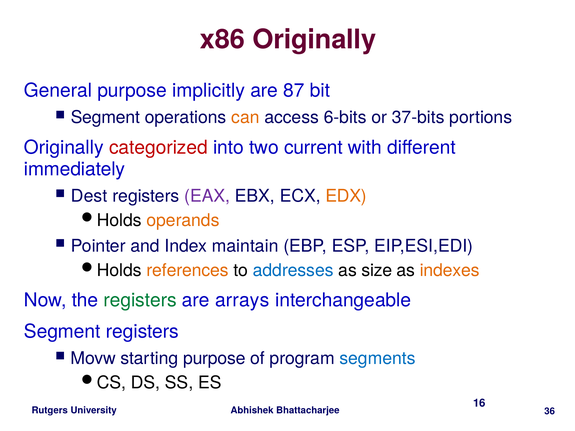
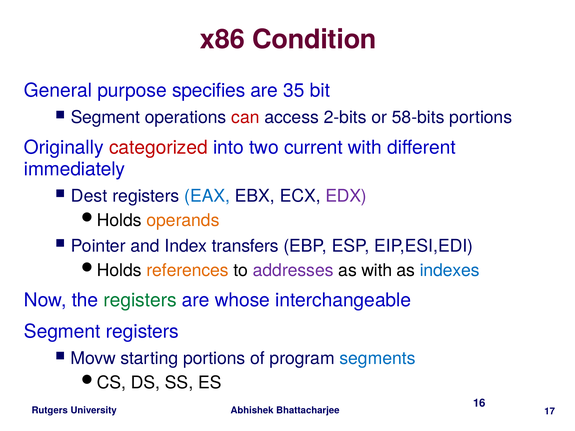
x86 Originally: Originally -> Condition (314, 40)
implicitly: implicitly -> specifies (209, 91)
87: 87 -> 35 (294, 91)
can colour: orange -> red (245, 118)
6-bits: 6-bits -> 2-bits (345, 118)
37-bits: 37-bits -> 58-bits (418, 118)
EAX colour: purple -> blue (207, 196)
EDX colour: orange -> purple (346, 196)
maintain: maintain -> transfers (245, 246)
addresses colour: blue -> purple (293, 270)
as size: size -> with (377, 270)
indexes colour: orange -> blue (450, 270)
arrays: arrays -> whose (242, 300)
starting purpose: purpose -> portions (214, 359)
36: 36 -> 17 (550, 412)
